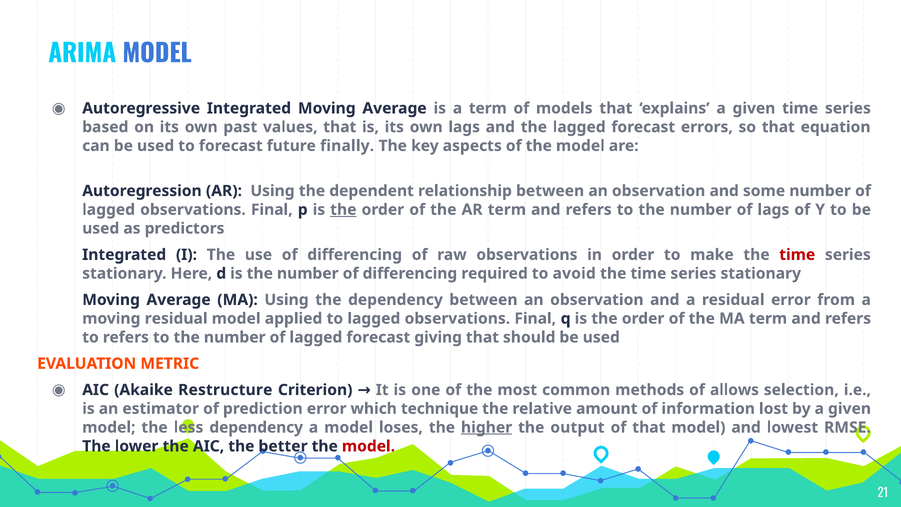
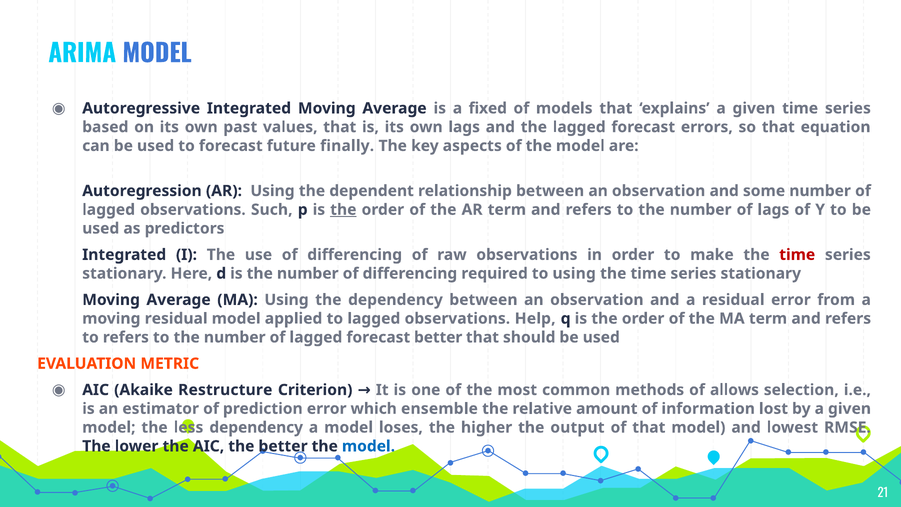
a term: term -> fixed (488, 108)
Final: Final -> Such (272, 210)
to avoid: avoid -> using (574, 273)
to lagged observations Final: Final -> Help (535, 318)
forecast giving: giving -> better (438, 337)
technique: technique -> ensemble (439, 409)
higher underline: present -> none (487, 427)
model colour: red -> blue (368, 446)
